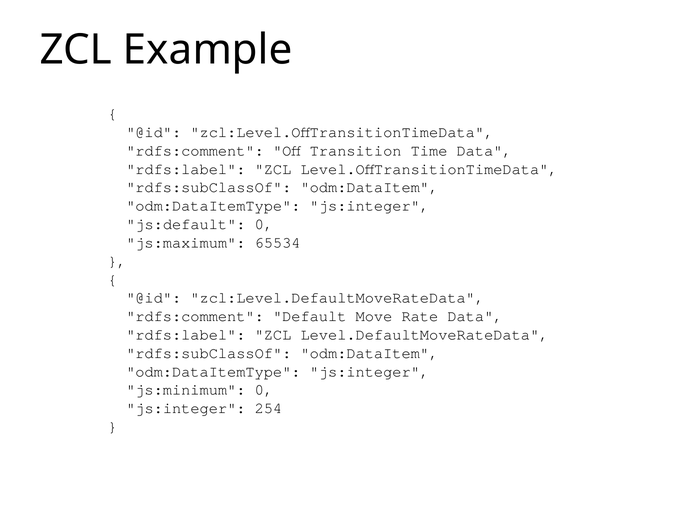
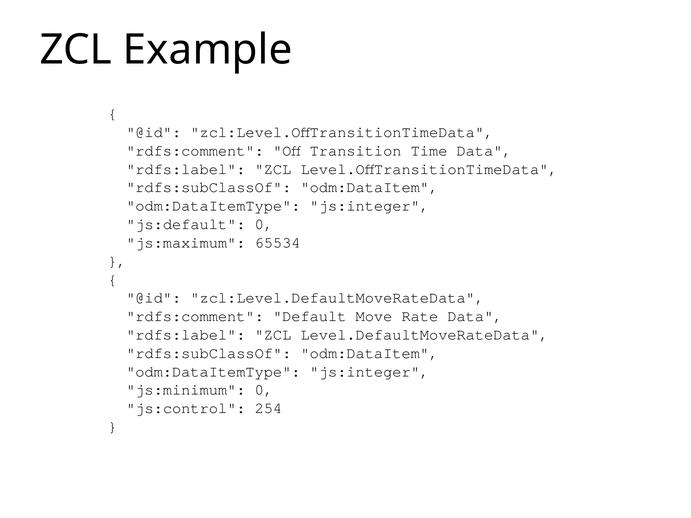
js:integer: js:integer -> js:control (186, 409)
